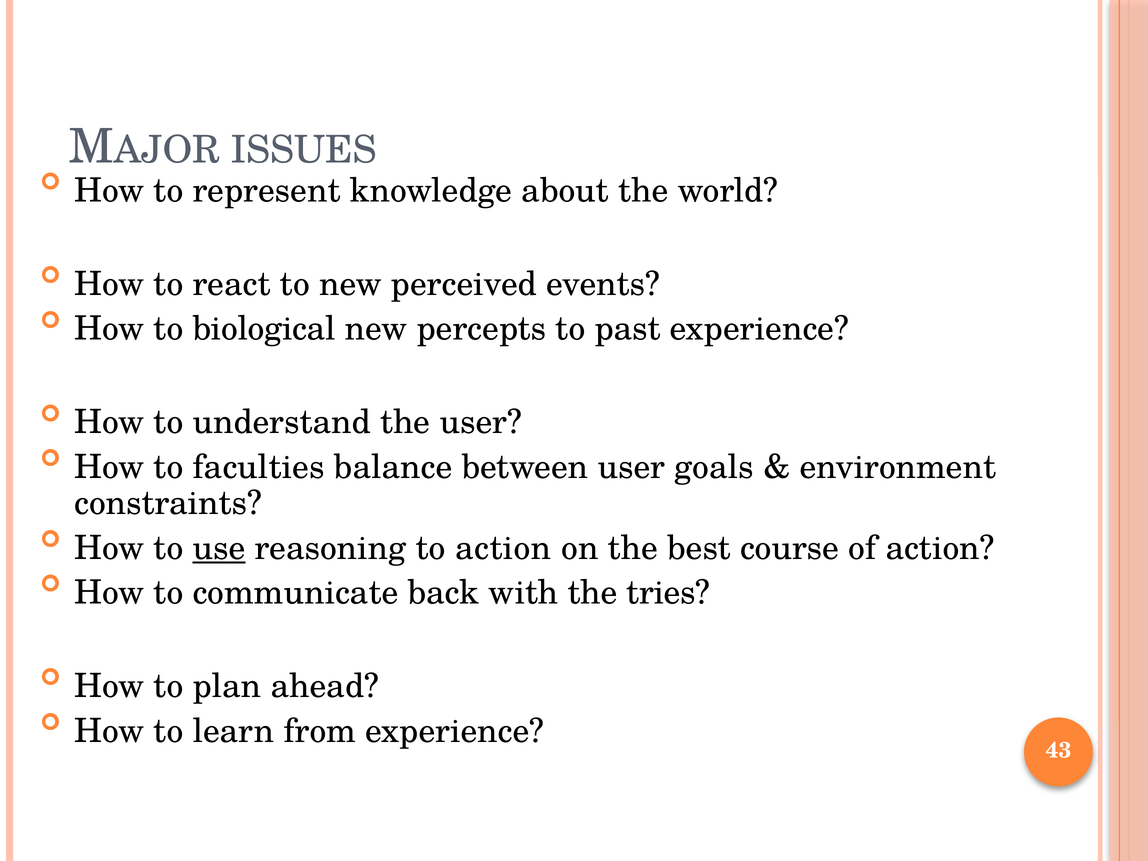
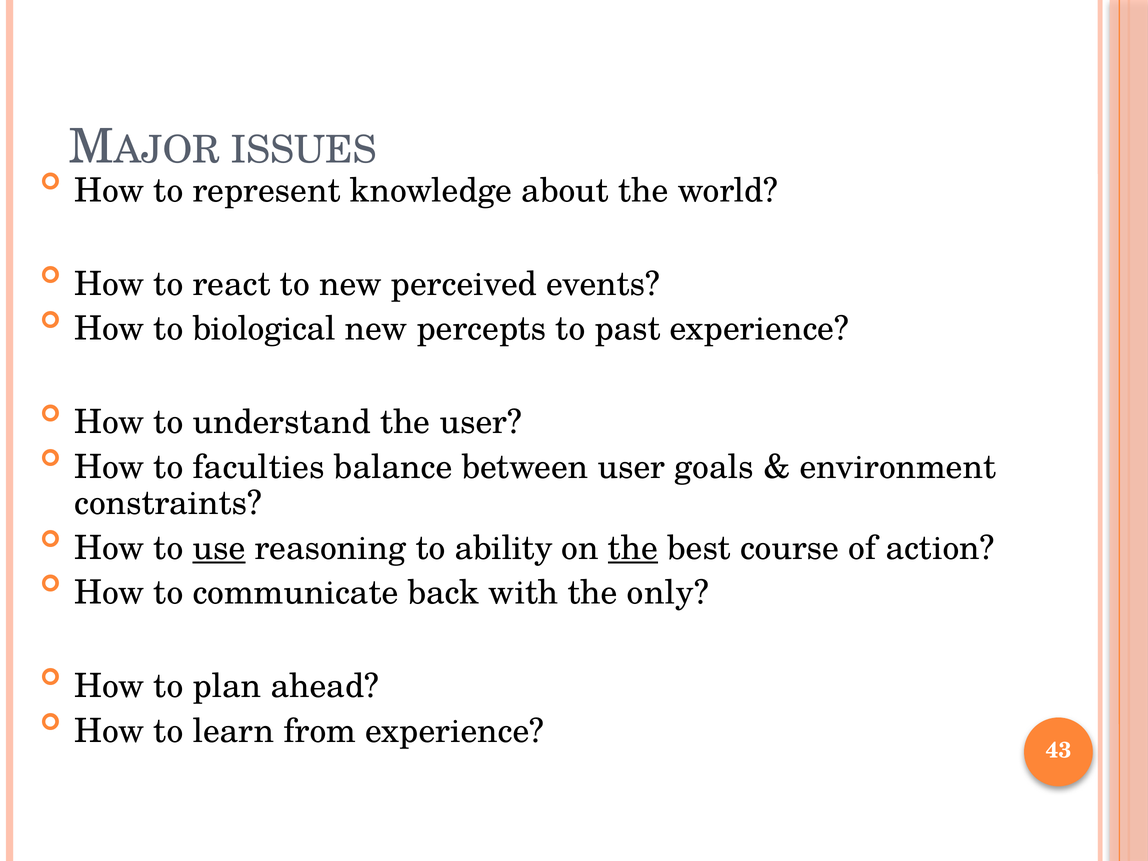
to action: action -> ability (504, 548)
the underline: none -> present (633, 548)
tries: tries -> only (668, 593)
